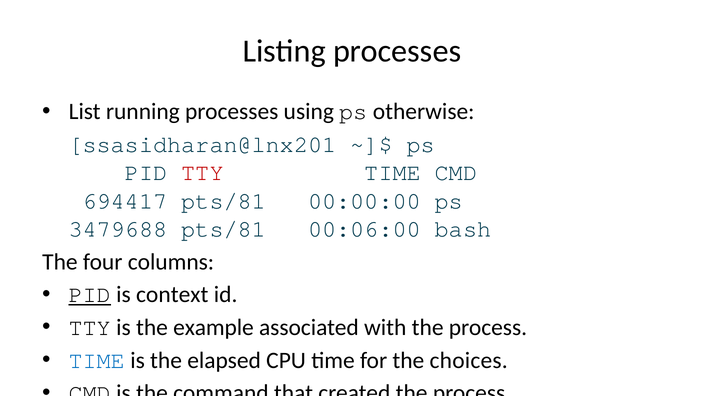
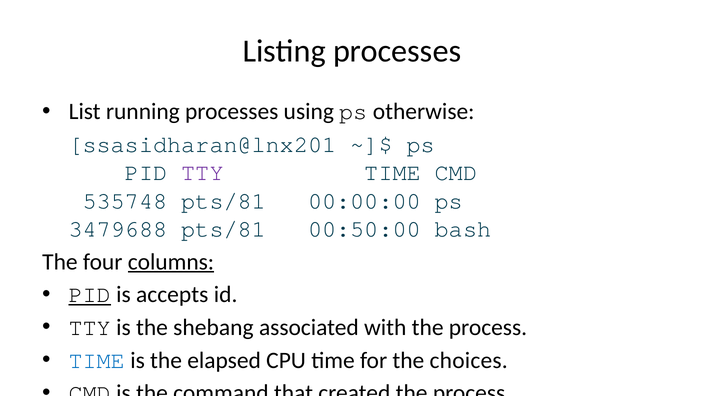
TTY colour: red -> purple (202, 173)
694417: 694417 -> 535748 (125, 201)
00:06:00: 00:06:00 -> 00:50:00 (364, 229)
columns underline: none -> present (171, 262)
context: context -> accepts (172, 295)
example: example -> shebang (213, 328)
